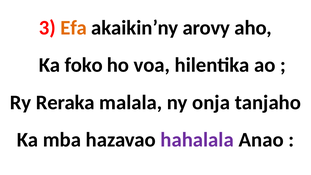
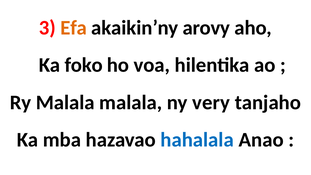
Ry Reraka: Reraka -> Malala (65, 102)
onja: onja -> very (211, 102)
hahalala colour: purple -> blue (197, 140)
